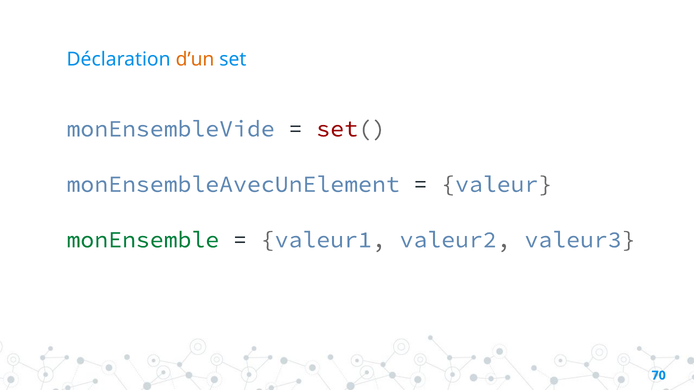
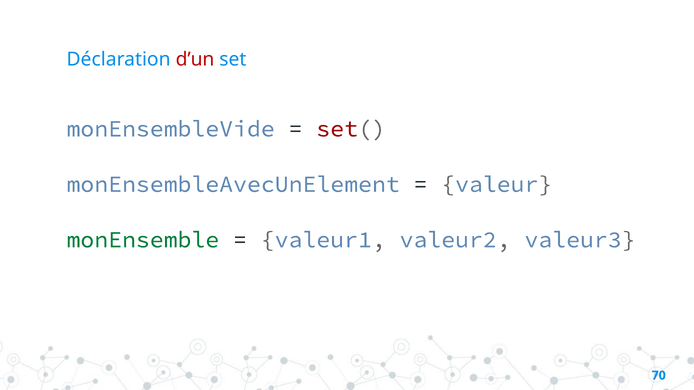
d’un colour: orange -> red (195, 60)
